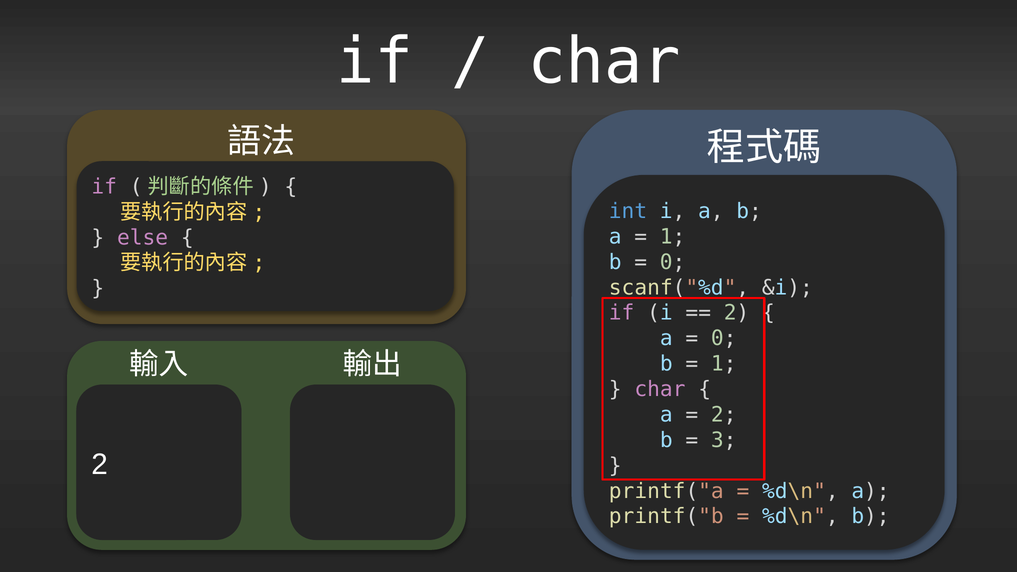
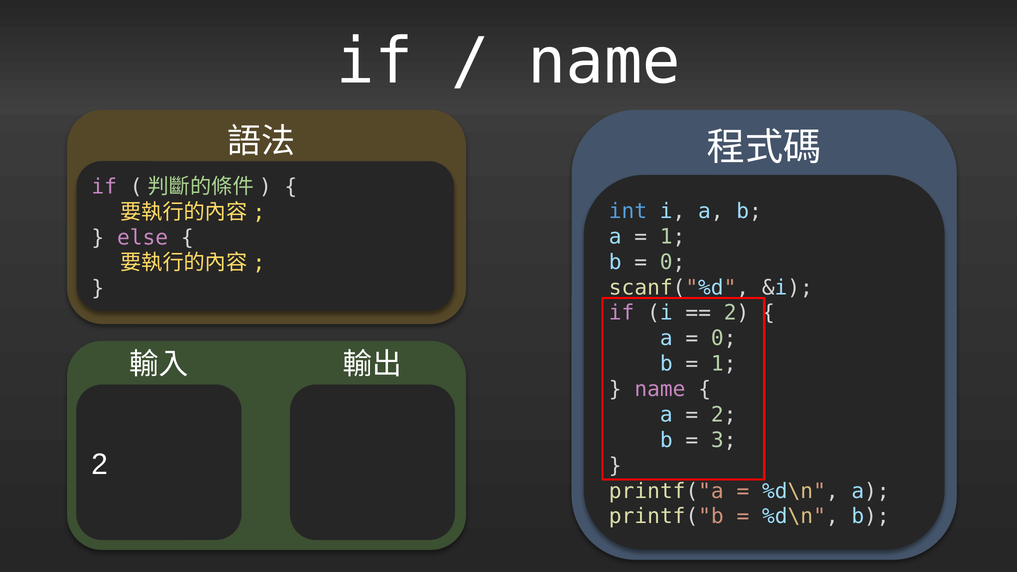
char: char -> name (604, 62)
char: char -> name (660, 389)
